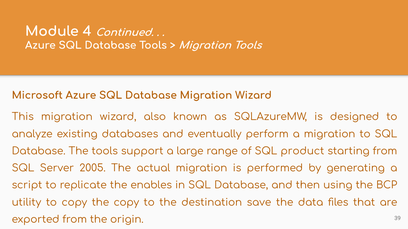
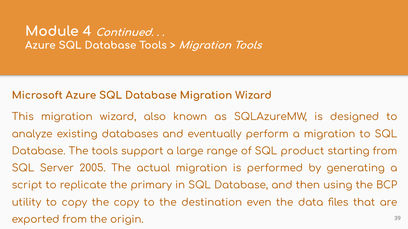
enables: enables -> primary (151, 186)
save: save -> even (259, 203)
